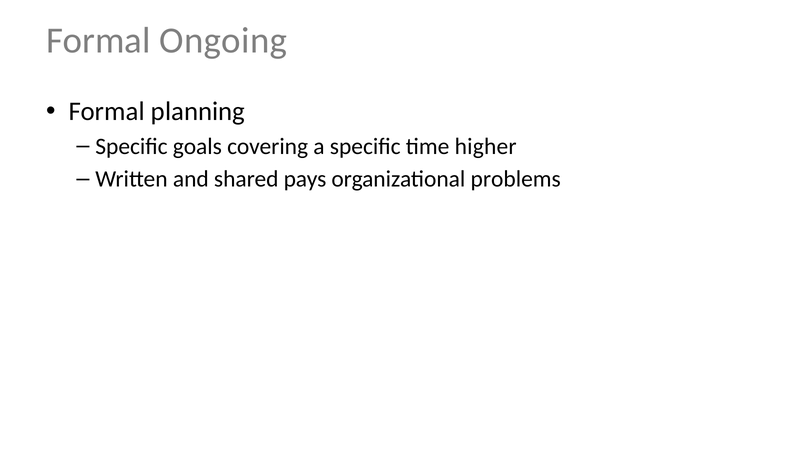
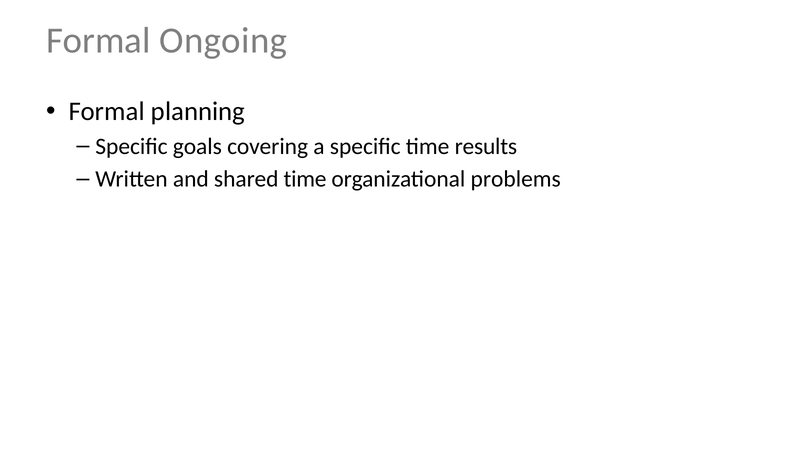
higher: higher -> results (486, 146)
shared pays: pays -> time (305, 179)
